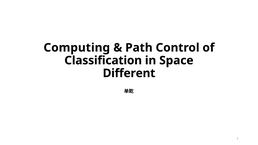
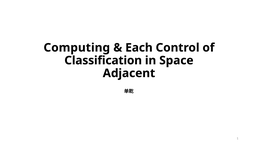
Path: Path -> Each (139, 48)
Different: Different -> Adjacent (129, 73)
